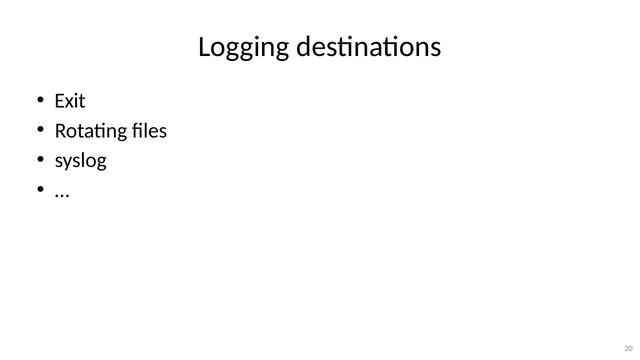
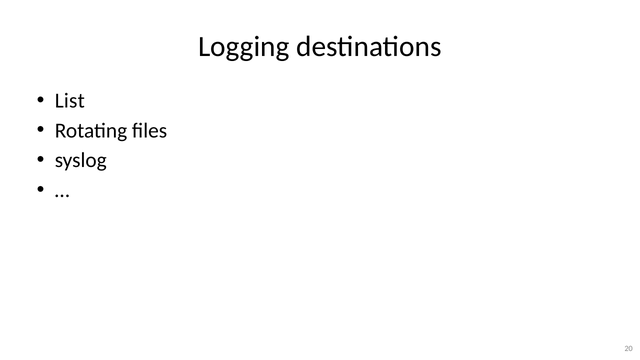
Exit: Exit -> List (70, 101)
